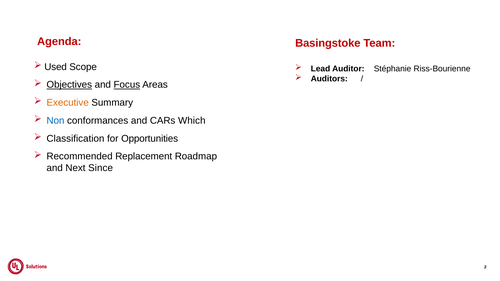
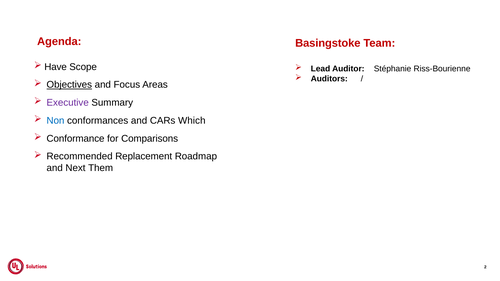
Used: Used -> Have (56, 67)
Focus underline: present -> none (127, 85)
Executive colour: orange -> purple (68, 103)
Classification: Classification -> Conformance (76, 139)
Opportunities: Opportunities -> Comparisons (150, 139)
Since: Since -> Them (101, 168)
